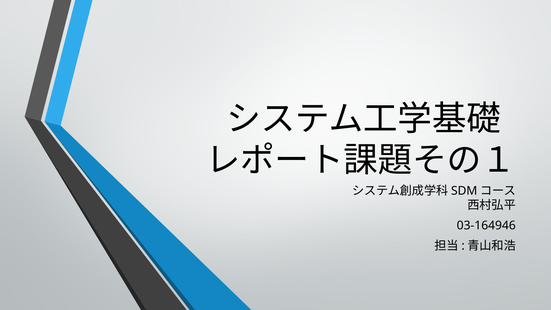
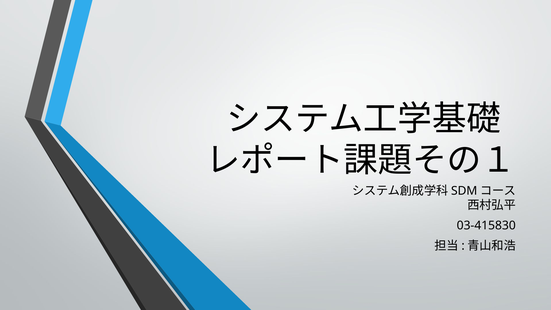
03-164946: 03-164946 -> 03-415830 (486, 226)
